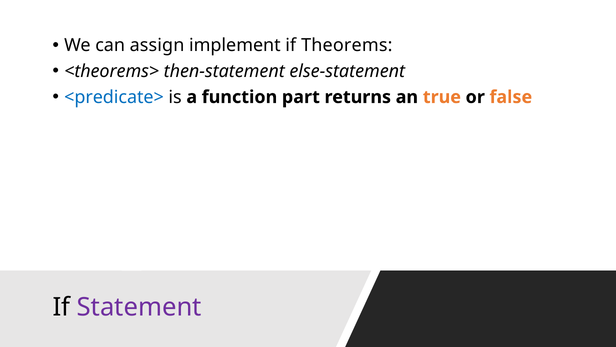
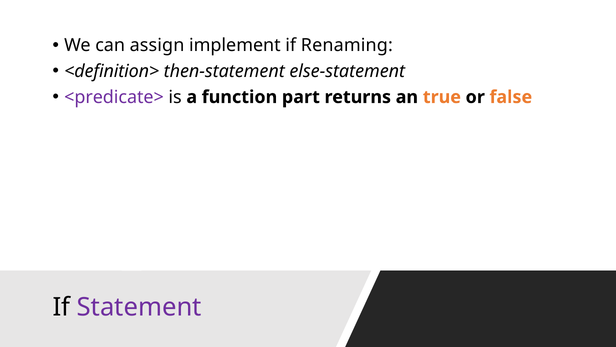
Theorems: Theorems -> Renaming (347, 45)
<theorems>: <theorems> -> <definition> (112, 71)
<predicate> colour: blue -> purple (114, 97)
